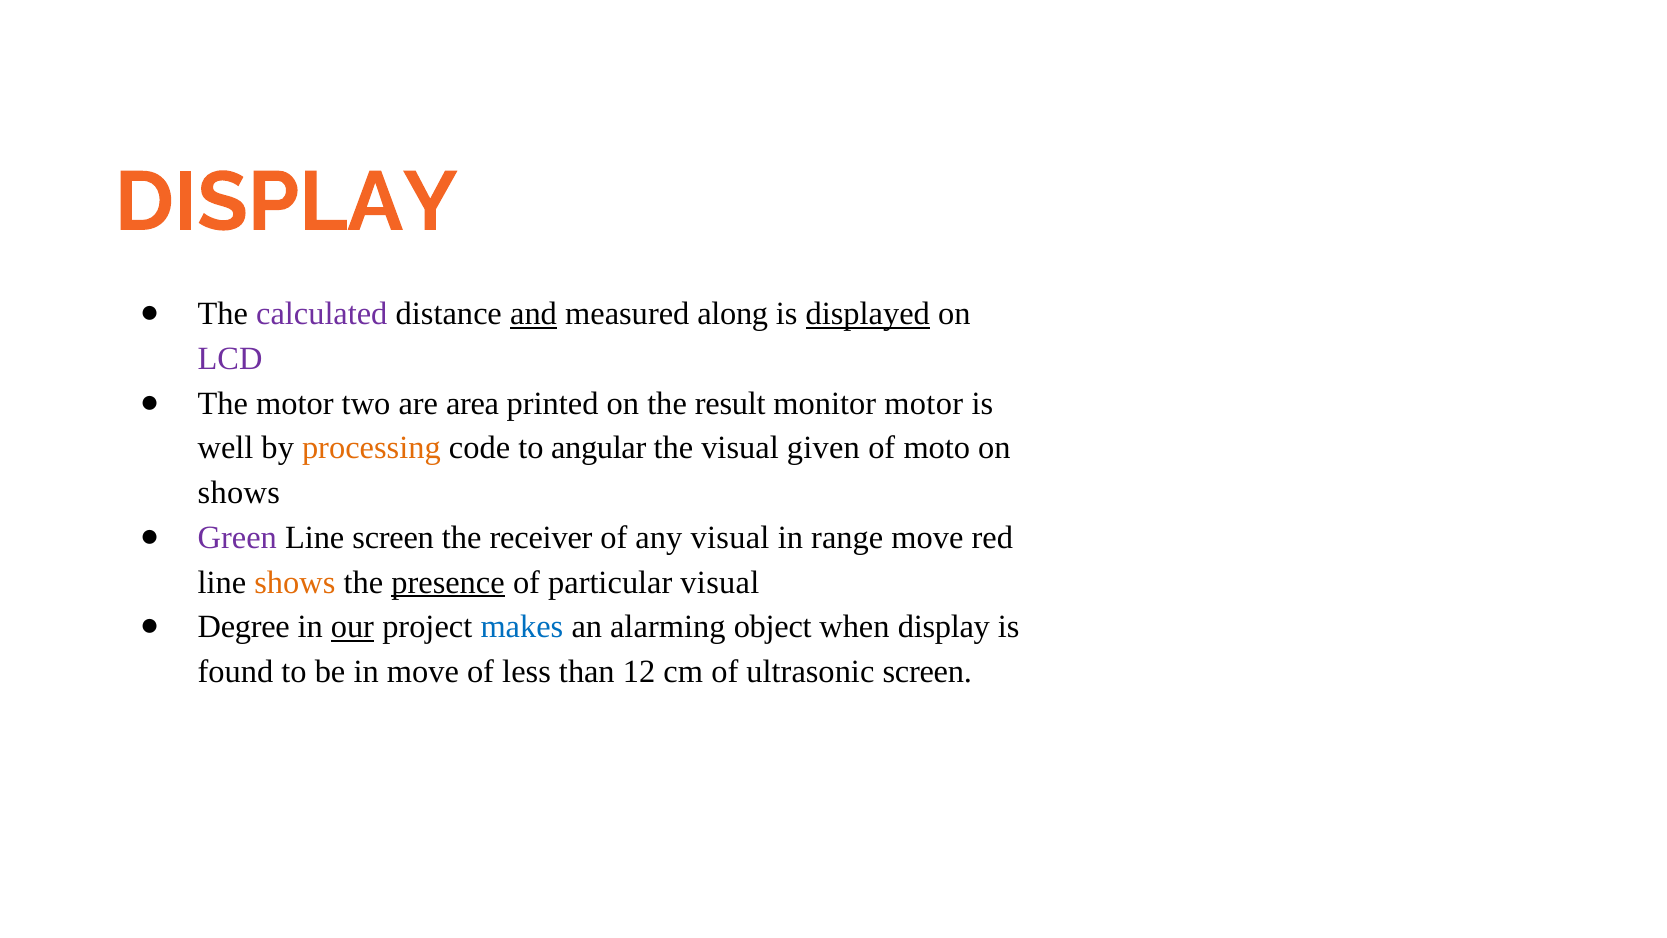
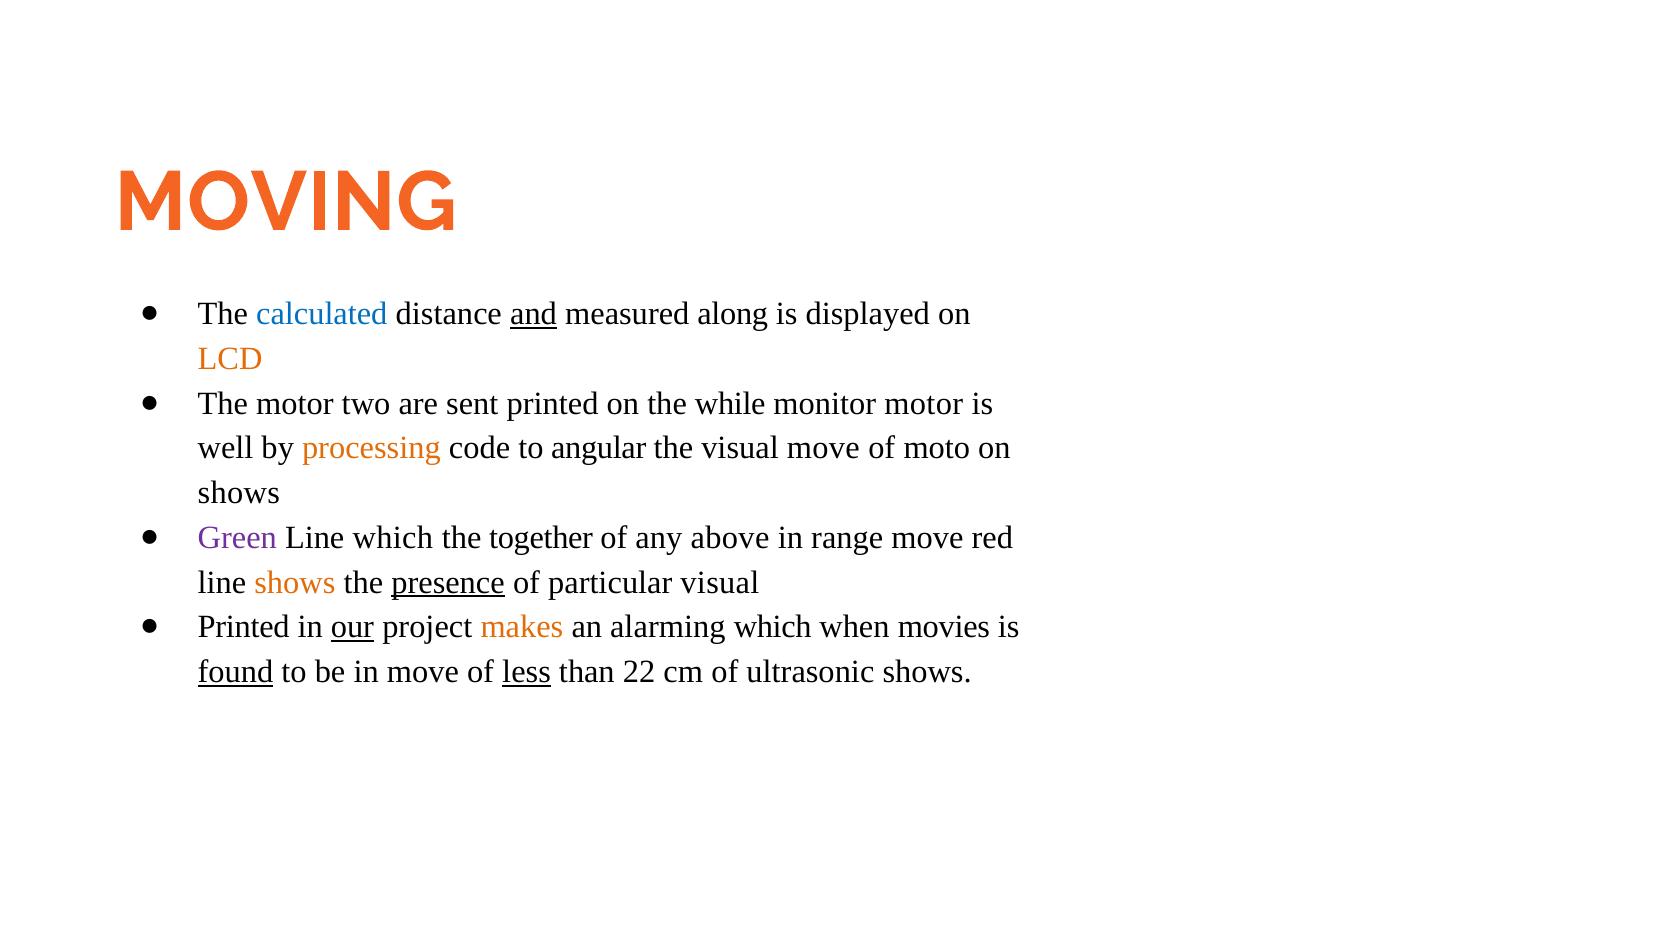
DISPLAY: DISPLAY -> MOVING (286, 202)
calculated colour: purple -> blue (322, 314)
displayed underline: present -> none (868, 314)
LCD colour: purple -> orange (230, 359)
area: area -> sent (472, 403)
result: result -> while (730, 403)
visual given: given -> move (823, 448)
Line screen: screen -> which (393, 538)
receiver: receiver -> together (541, 538)
any visual: visual -> above (730, 538)
Degree: Degree -> Printed (244, 627)
makes colour: blue -> orange (522, 627)
alarming object: object -> which (773, 627)
when display: display -> movies (944, 627)
found underline: none -> present (235, 672)
less underline: none -> present (527, 672)
12: 12 -> 22 (639, 672)
ultrasonic screen: screen -> shows (927, 672)
